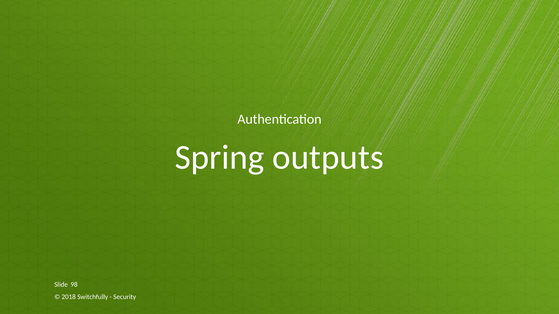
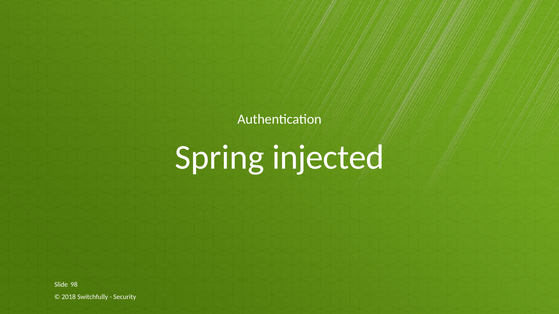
outputs: outputs -> injected (328, 158)
